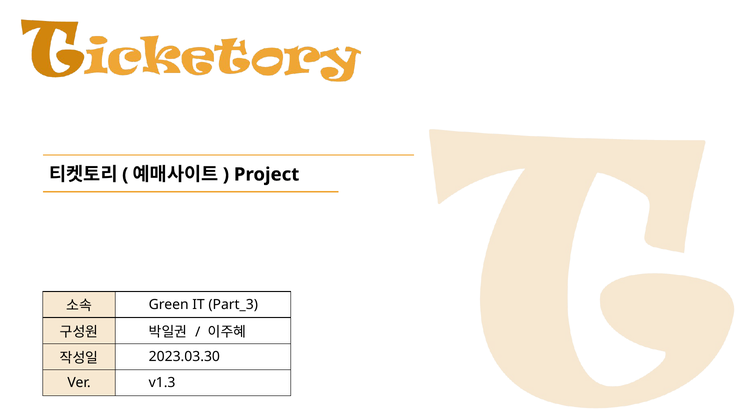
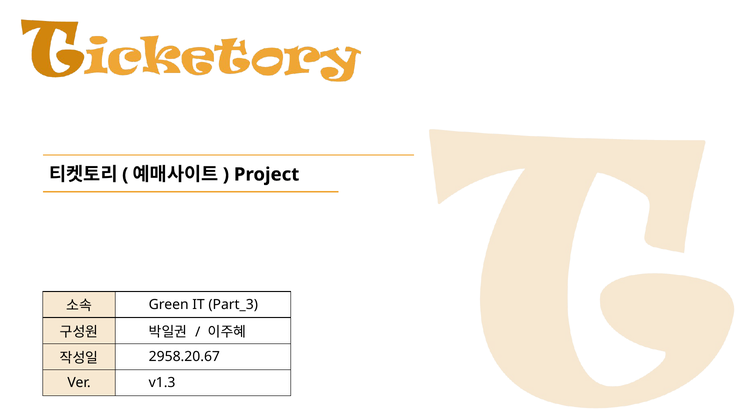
2023.03.30: 2023.03.30 -> 2958.20.67 (184, 356)
